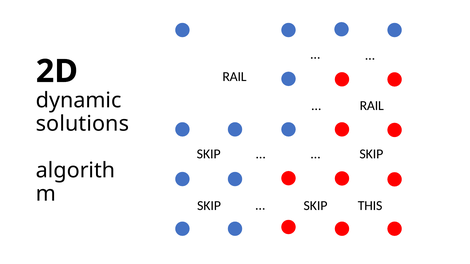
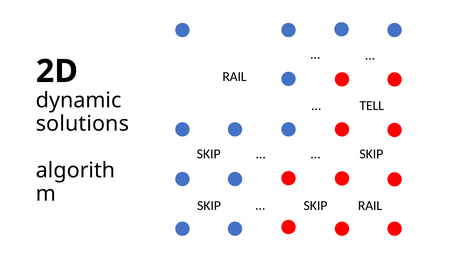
RAIL: RAIL -> TELL (372, 106)
THIS: THIS -> RAIL (370, 206)
